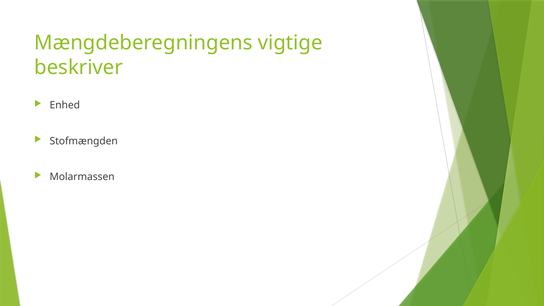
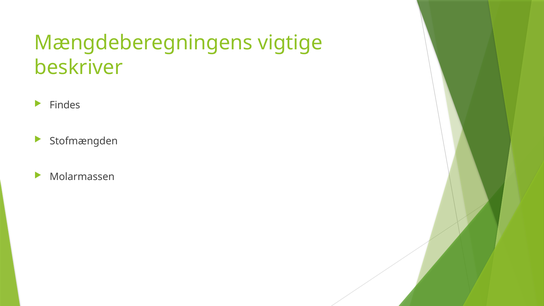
Enhed: Enhed -> Findes (65, 105)
